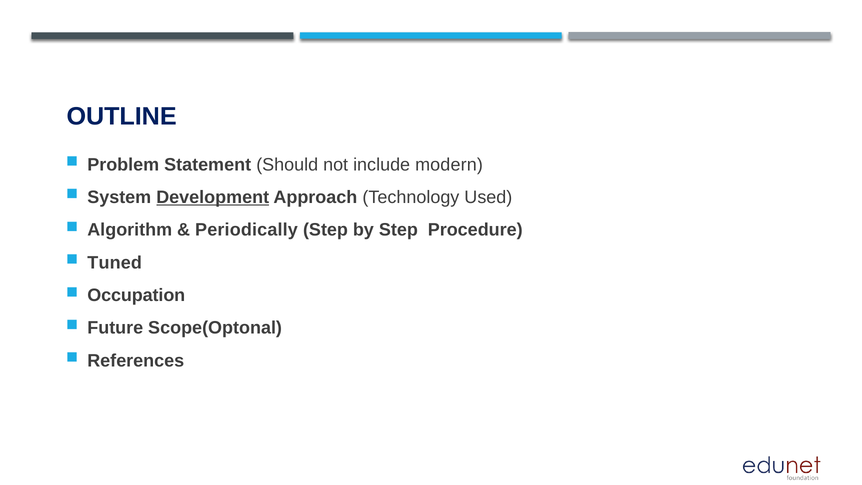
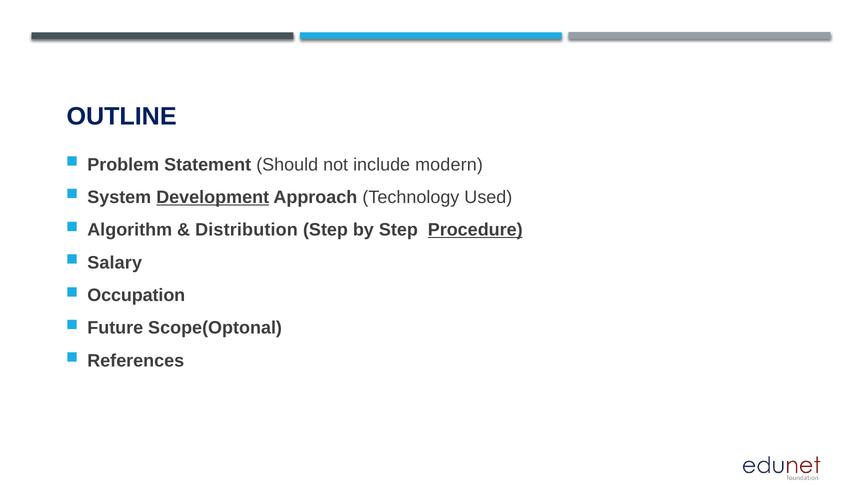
Periodically: Periodically -> Distribution (246, 230)
Procedure underline: none -> present (475, 230)
Tuned: Tuned -> Salary (115, 263)
